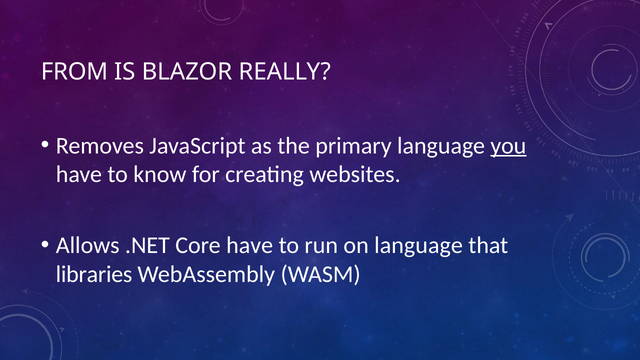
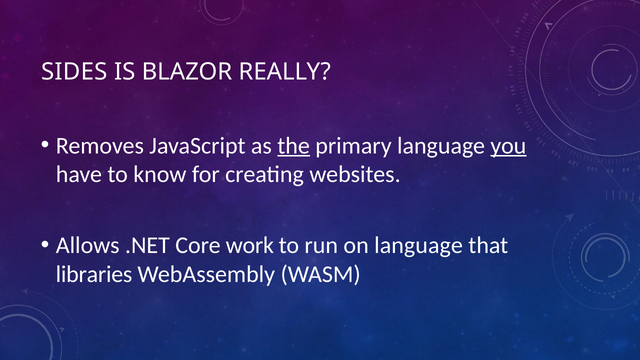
FROM: FROM -> SIDES (74, 72)
the underline: none -> present (294, 146)
Core have: have -> work (250, 245)
